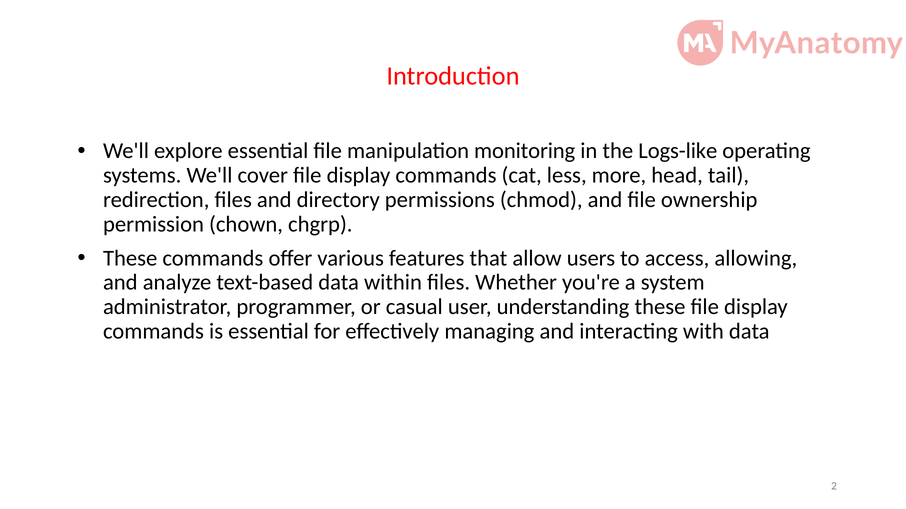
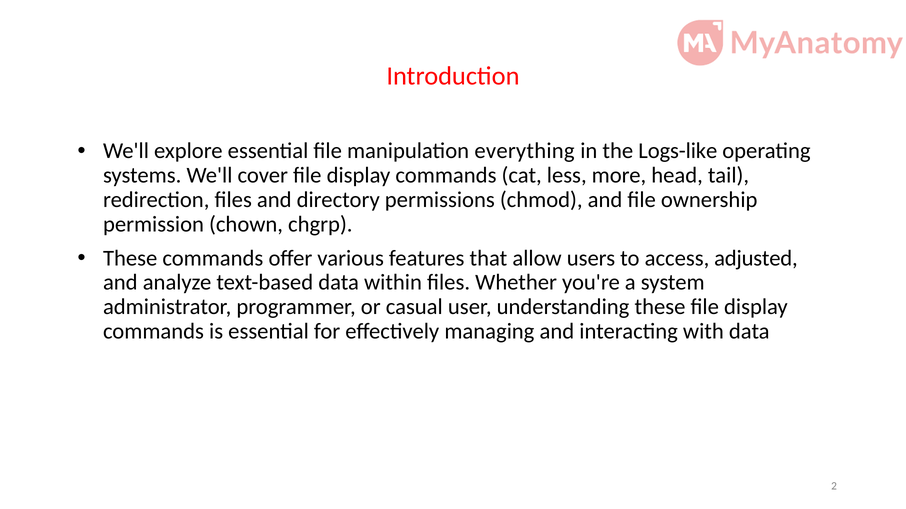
monitoring: monitoring -> everything (525, 151)
allowing: allowing -> adjusted (756, 258)
